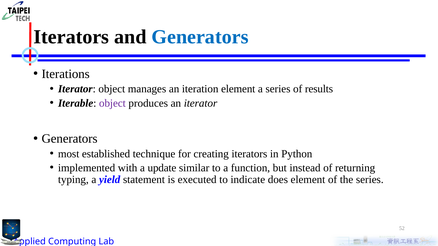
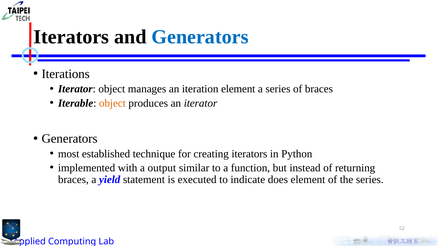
of results: results -> braces (319, 89)
object colour: purple -> orange (112, 103)
update: update -> output (162, 168)
typing: typing -> braces (73, 180)
